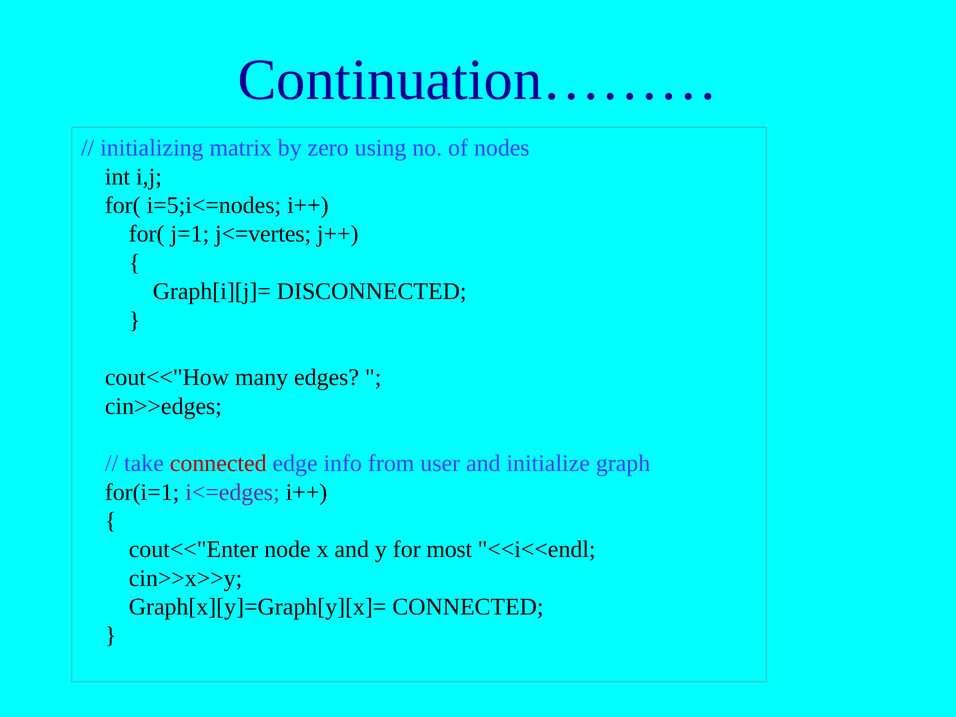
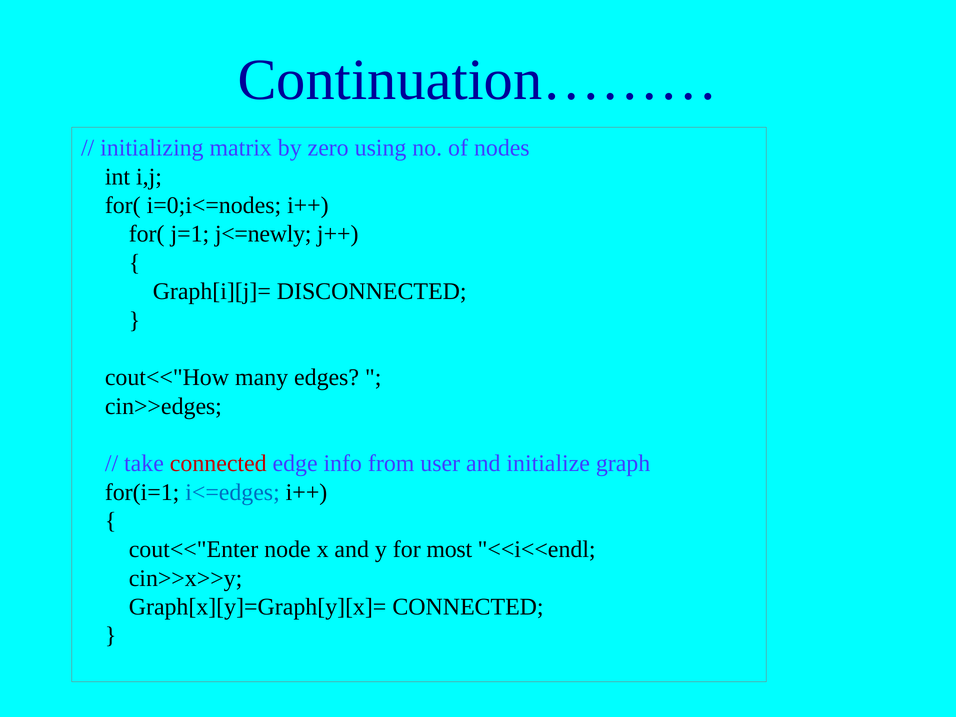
i=5;i<=nodes: i=5;i<=nodes -> i=0;i<=nodes (214, 205)
j<=vertes: j<=vertes -> j<=newly (263, 234)
i<=edges colour: purple -> blue (233, 492)
